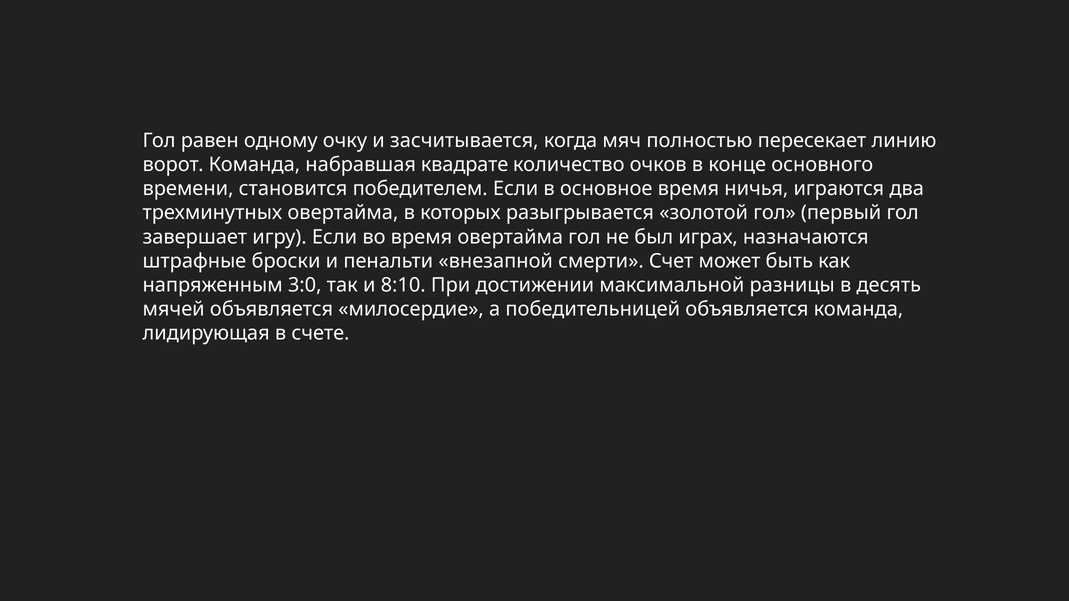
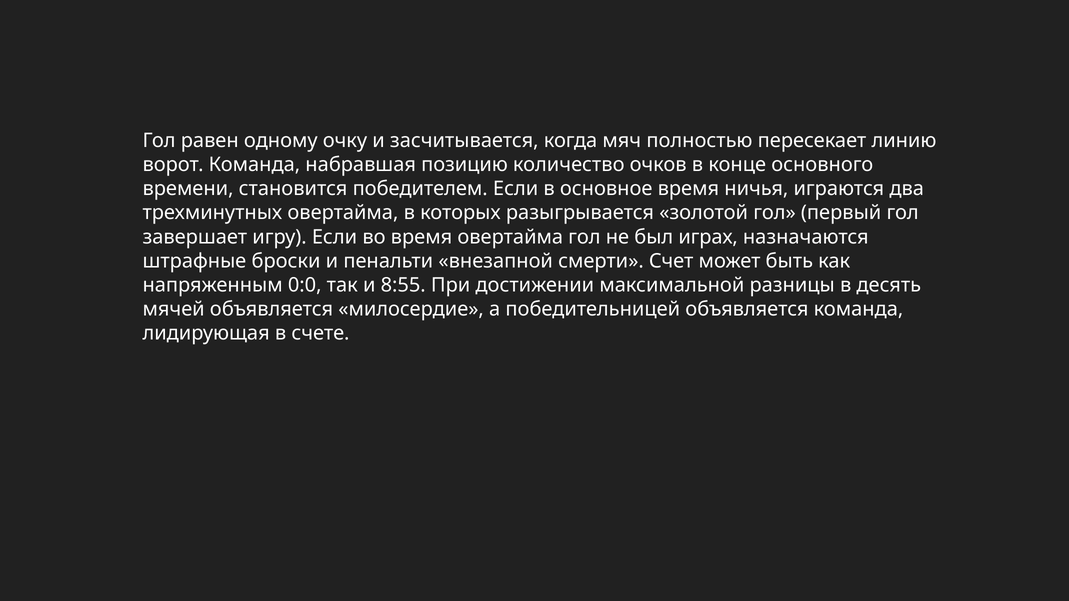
квадрате: квадрате -> позицию (465, 165)
3:0: 3:0 -> 0:0 (305, 285)
8:10: 8:10 -> 8:55 (403, 285)
